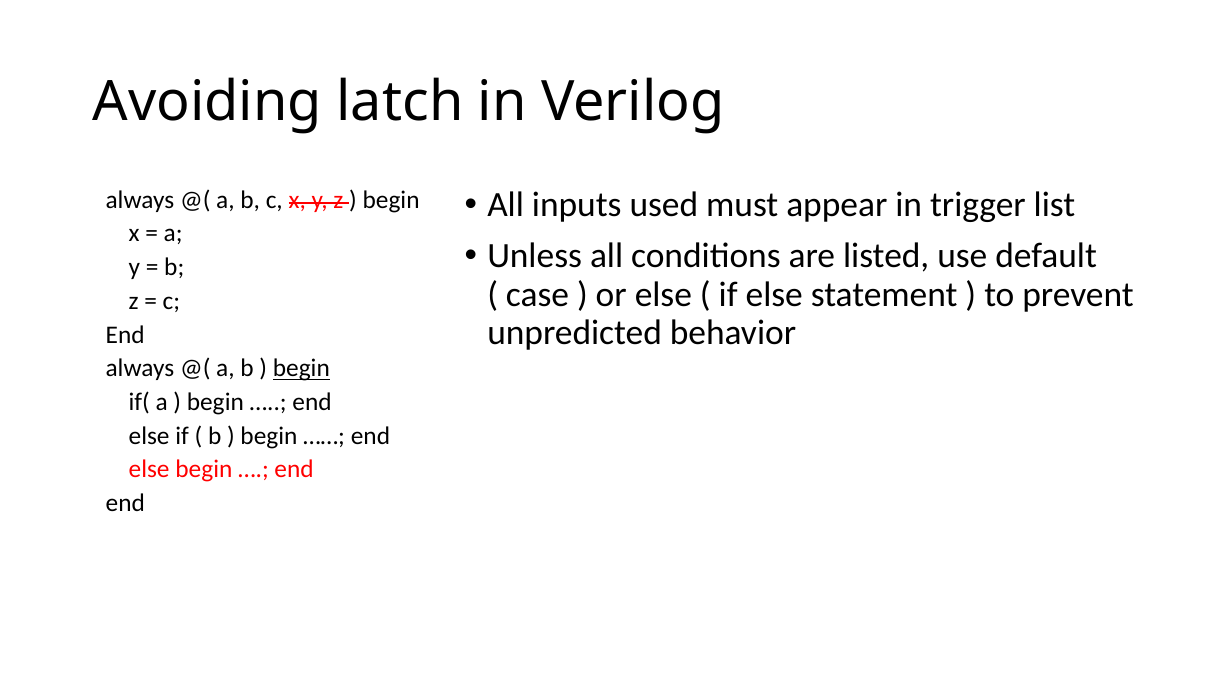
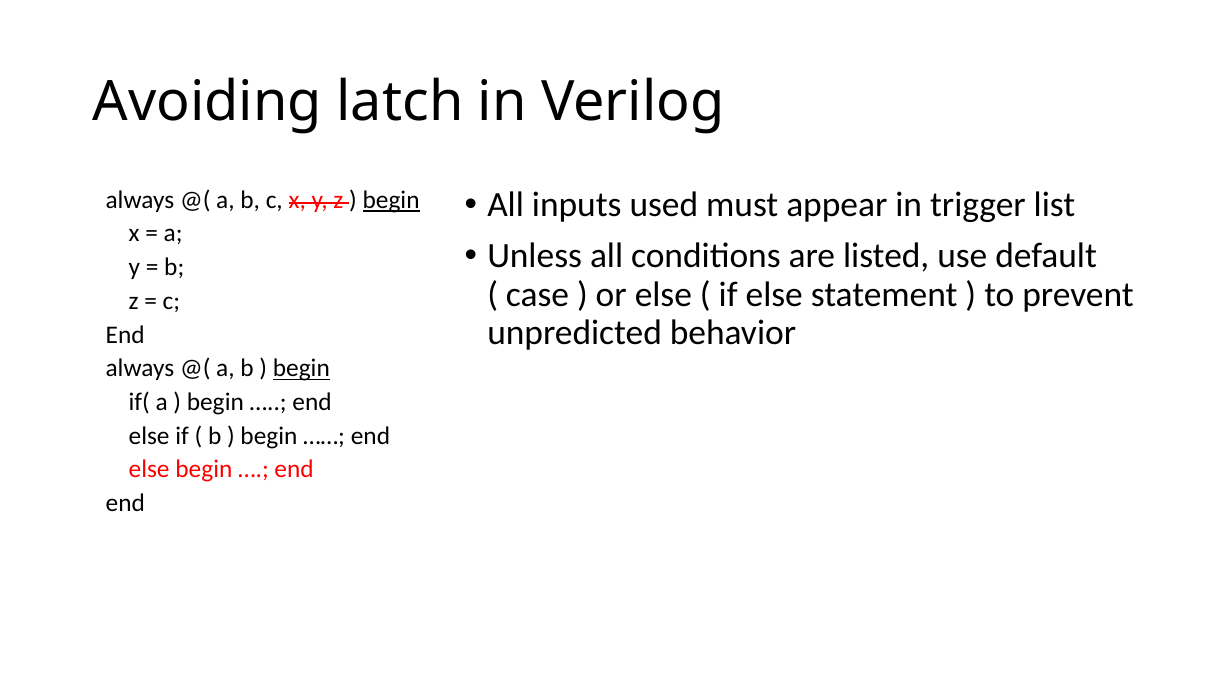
begin underline: none -> present (391, 200)
